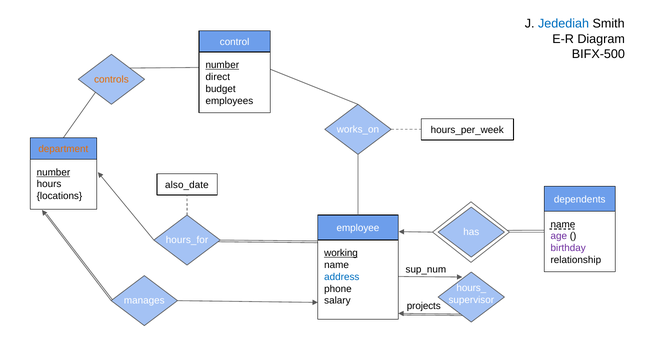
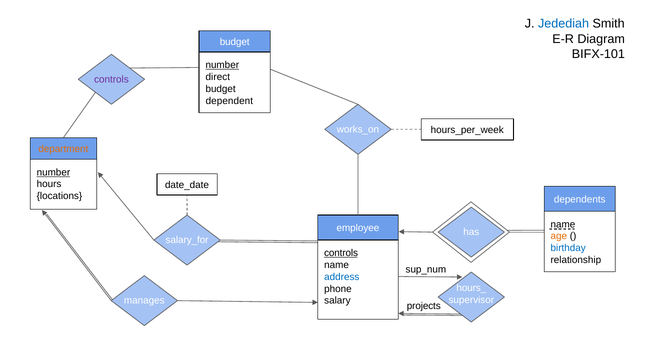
control: control -> budget (235, 42)
BIFX-500: BIFX-500 -> BIFX-101 (598, 54)
controls colour: orange -> purple (111, 79)
employees: employees -> dependent (229, 101)
also_date: also_date -> date_date (187, 185)
age colour: purple -> orange (559, 236)
hours_for: hours_for -> salary_for (187, 240)
birthday colour: purple -> blue (568, 248)
working: working -> controls (341, 253)
